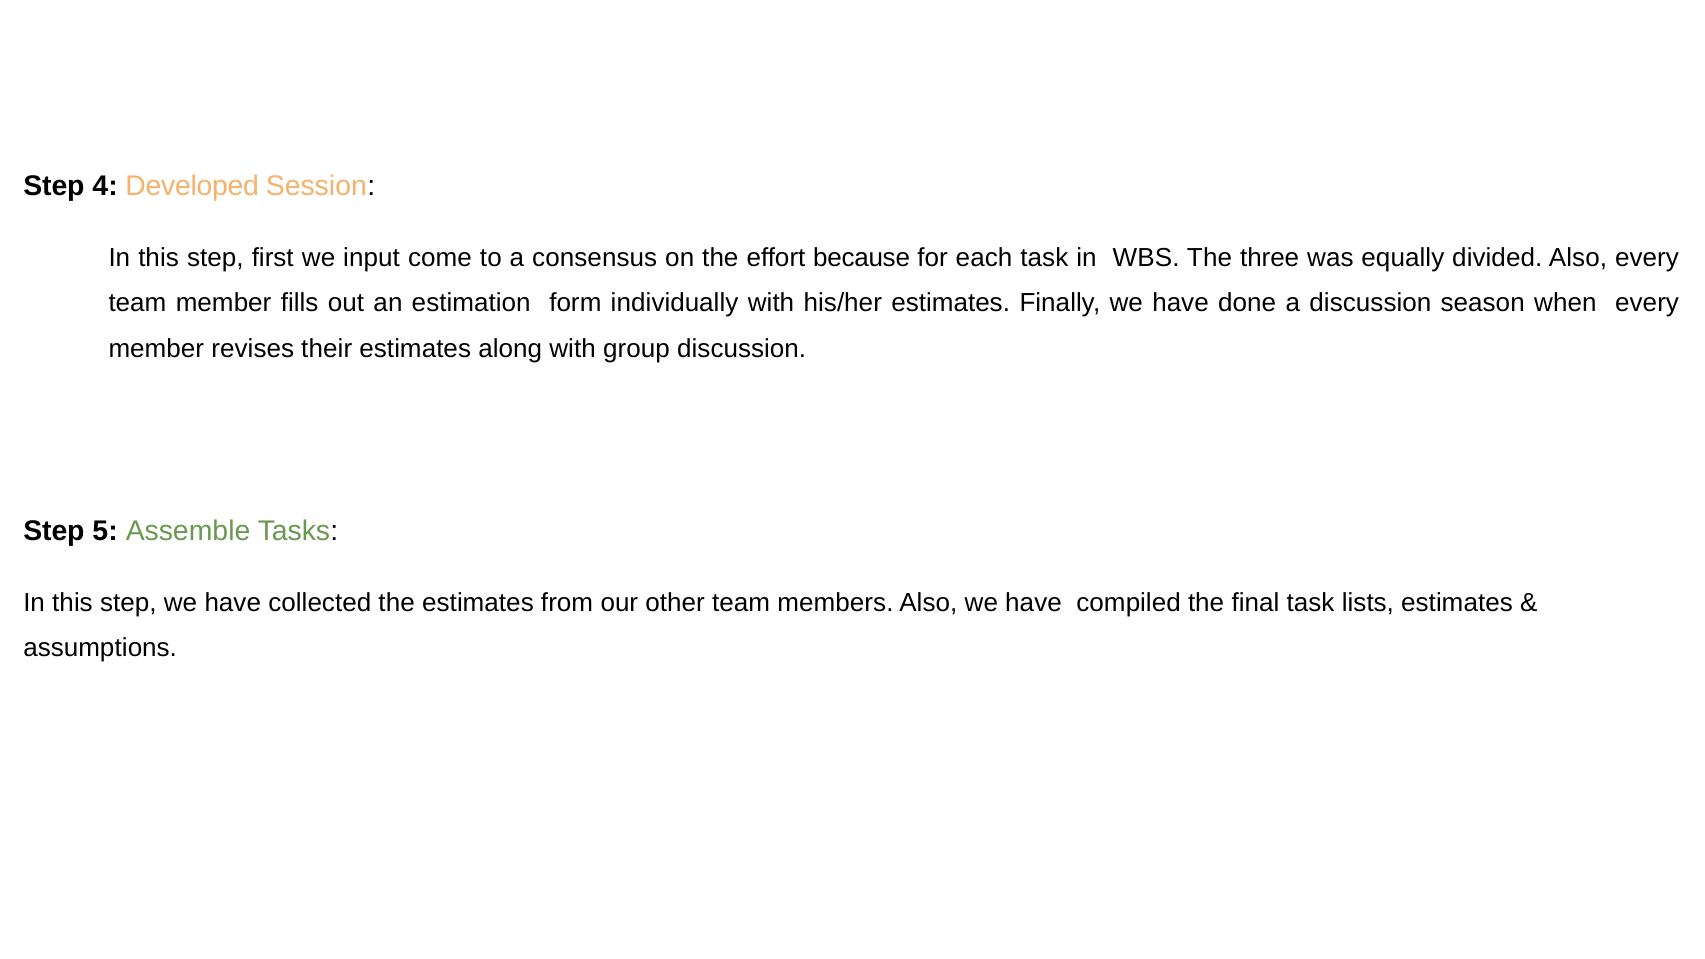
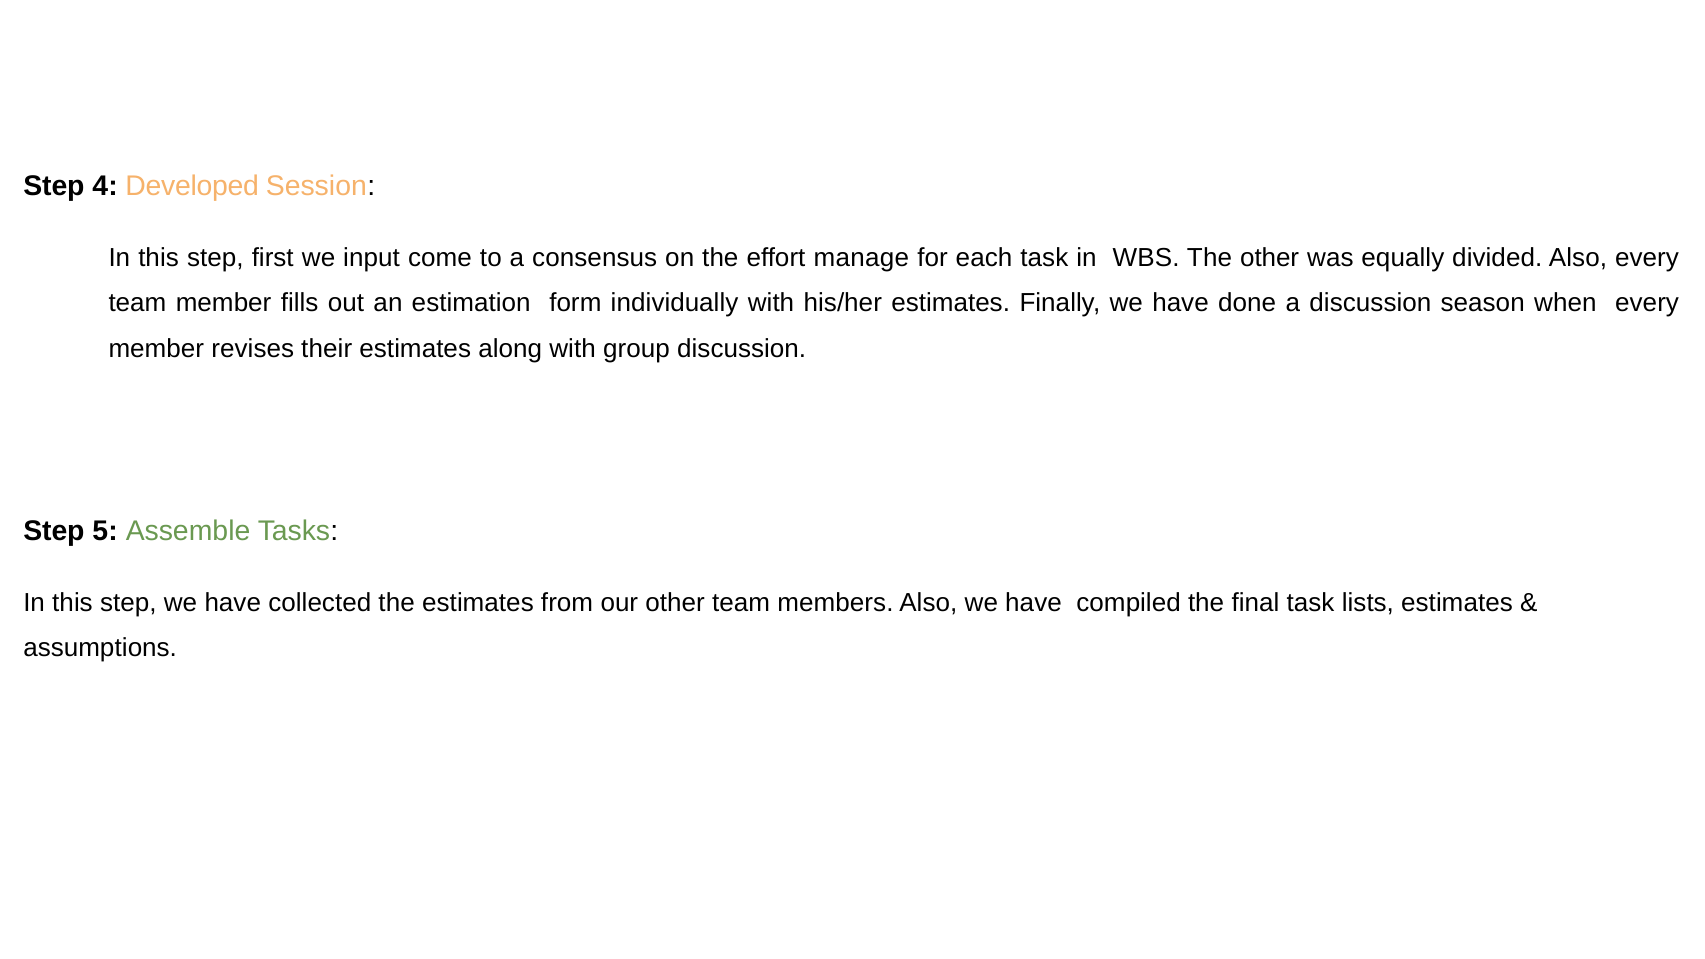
because: because -> manage (861, 258)
The three: three -> other (1270, 258)
